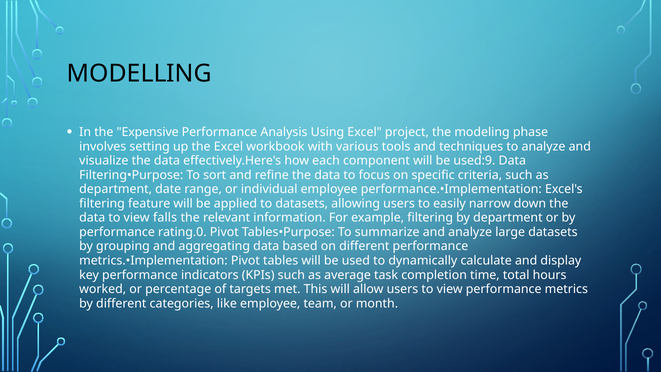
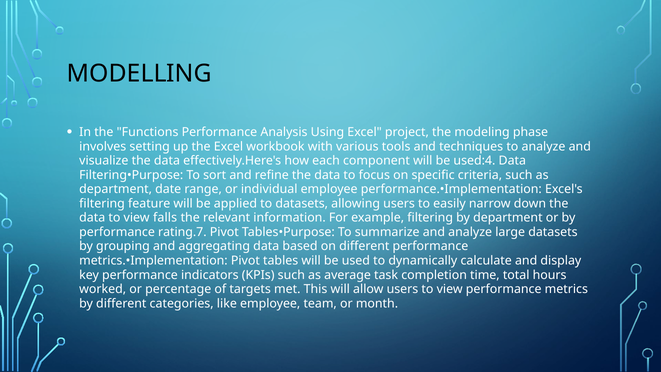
Expensive: Expensive -> Functions (148, 132)
used:9: used:9 -> used:4 (474, 161)
rating.0: rating.0 -> rating.7 (182, 232)
